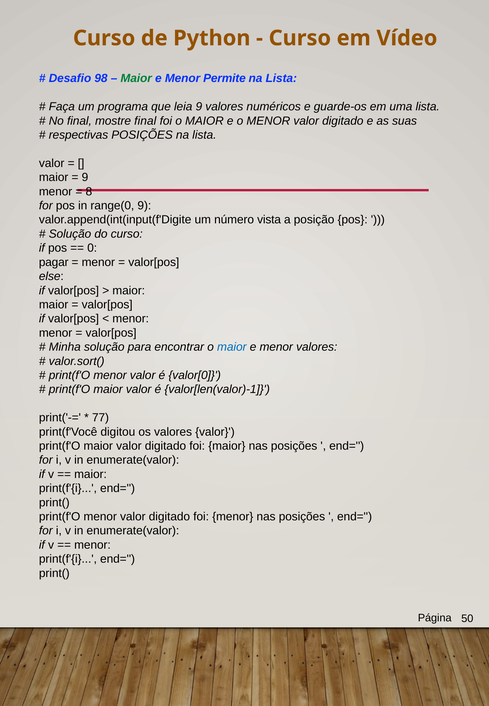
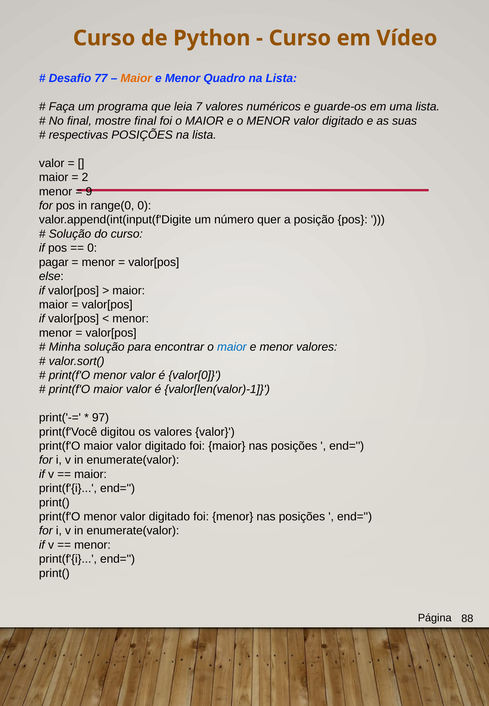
98: 98 -> 77 (101, 78)
Maior colour: green -> orange (136, 78)
Permite: Permite -> Quadro (224, 78)
leia 9: 9 -> 7 (199, 107)
9: 9 -> 2 (85, 177)
8: 8 -> 9 (89, 192)
range(0 9: 9 -> 0 (144, 206)
vista: vista -> quer (269, 220)
77: 77 -> 97 (101, 418)
50: 50 -> 88 (467, 619)
